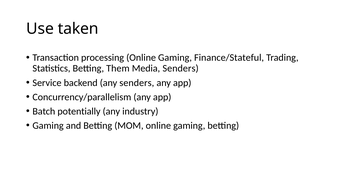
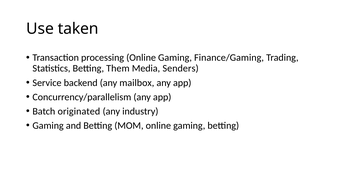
Finance/Stateful: Finance/Stateful -> Finance/Gaming (229, 58)
any senders: senders -> mailbox (137, 83)
potentially: potentially -> originated (79, 112)
